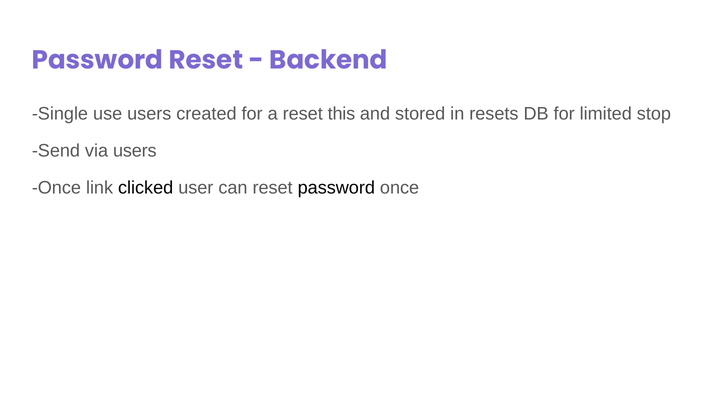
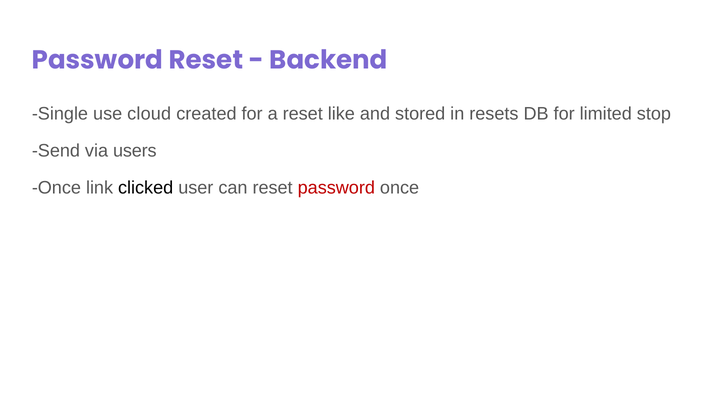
use users: users -> cloud (149, 114)
this: this -> like (341, 114)
password colour: black -> red (336, 188)
